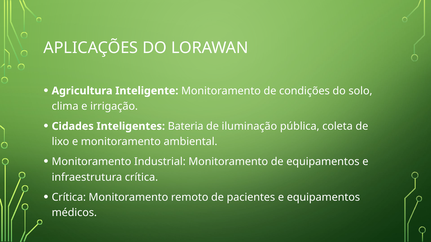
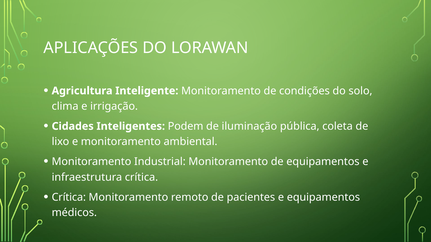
Bateria: Bateria -> Podem (186, 126)
